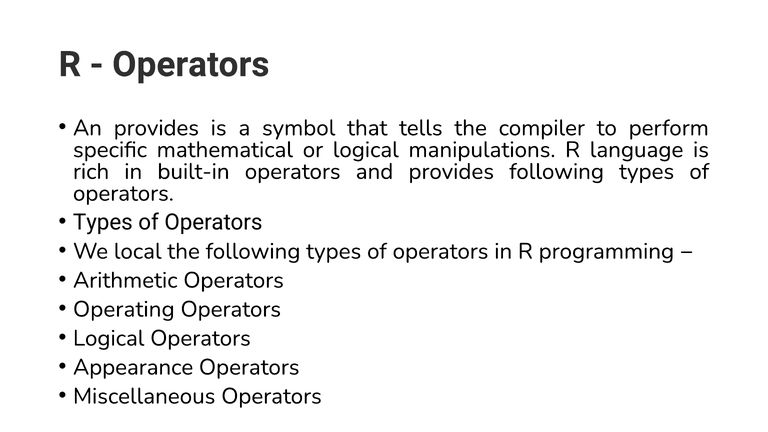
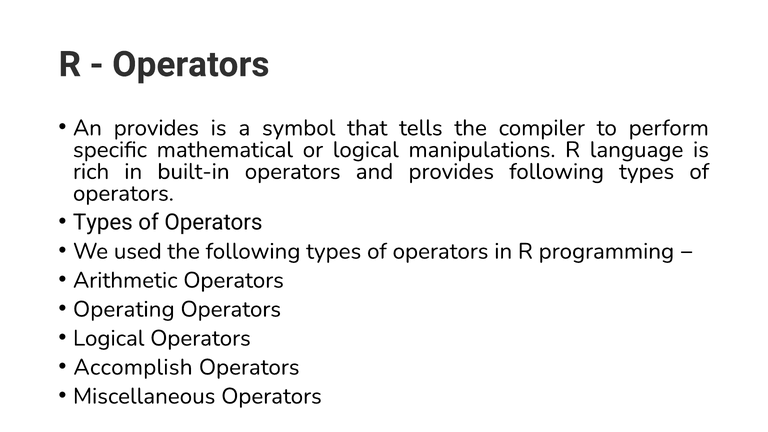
local: local -> used (138, 251)
Appearance: Appearance -> Accomplish (133, 367)
